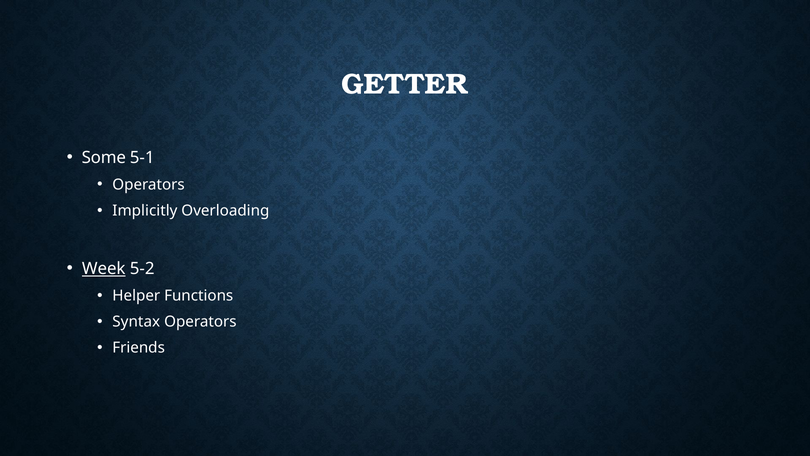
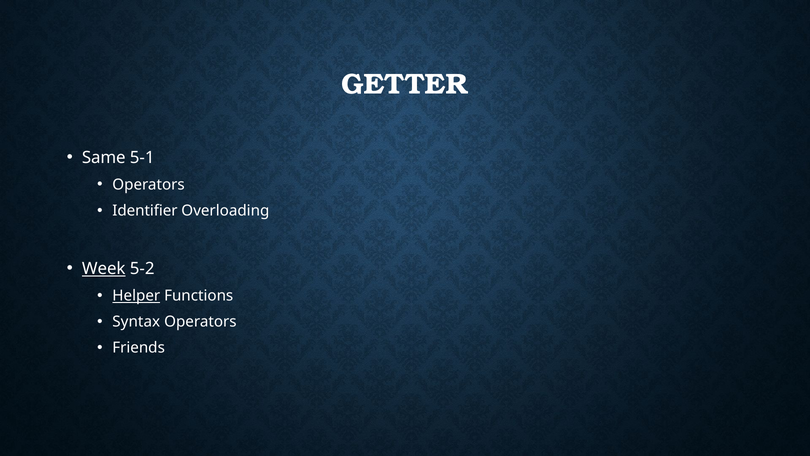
Some: Some -> Same (104, 158)
Implicitly: Implicitly -> Identifier (145, 211)
Helper underline: none -> present (136, 296)
